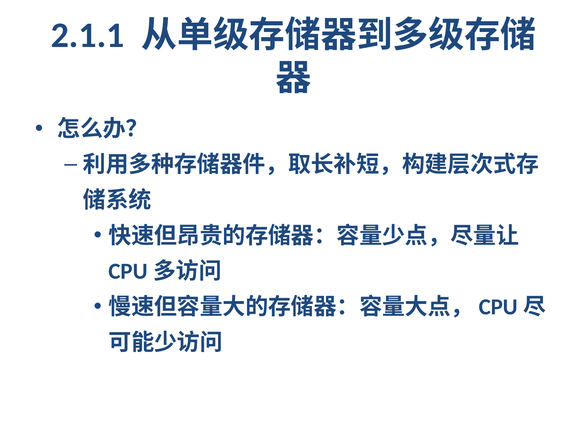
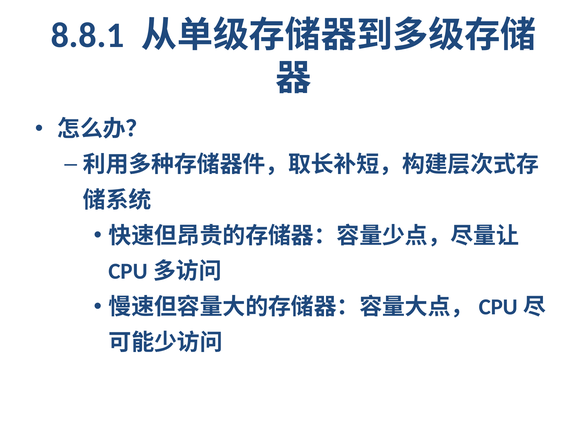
2.1.1: 2.1.1 -> 8.8.1 (88, 35)
